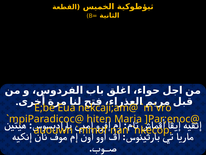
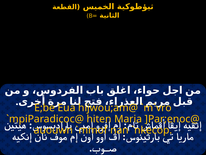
nekcaji;am@: nekcaji;am@ -> hijwou;am@ (108, 107)
